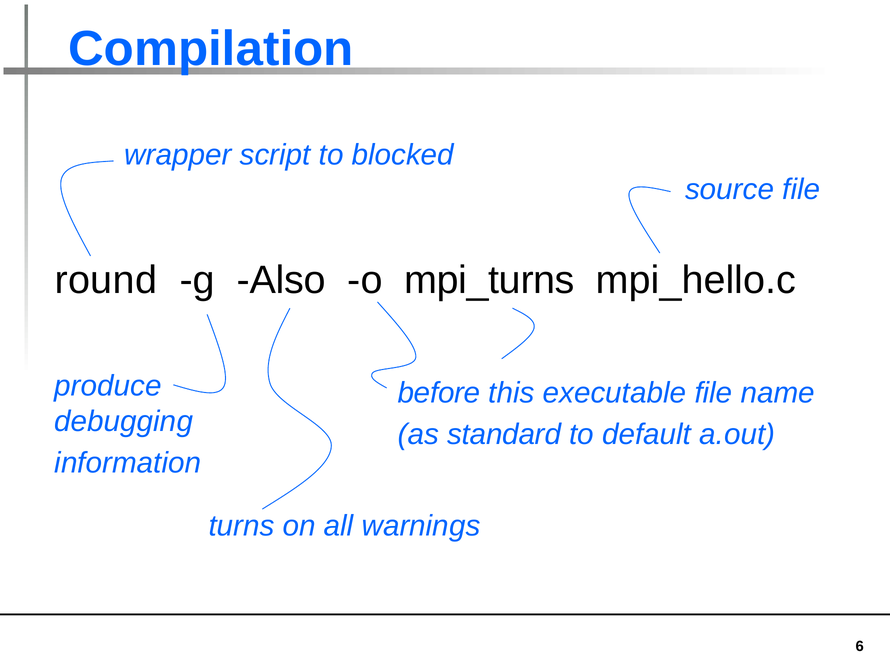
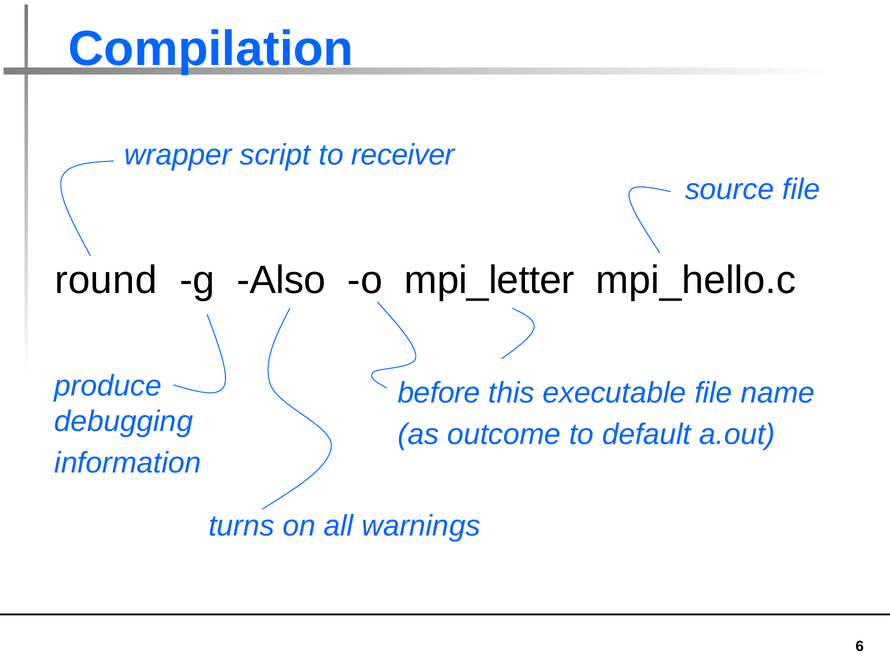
blocked: blocked -> receiver (403, 155)
mpi_turns: mpi_turns -> mpi_letter (489, 281)
standard: standard -> outcome (504, 435)
